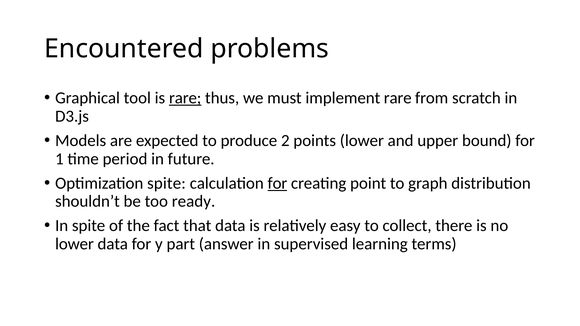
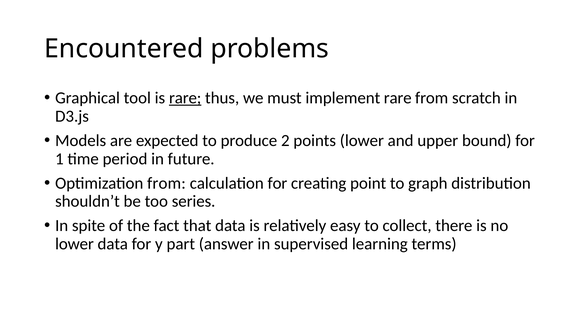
Optimization spite: spite -> from (166, 183)
for underline: present -> none (277, 183)
ready: ready -> series (194, 202)
